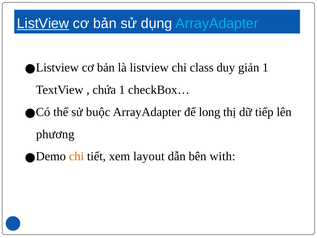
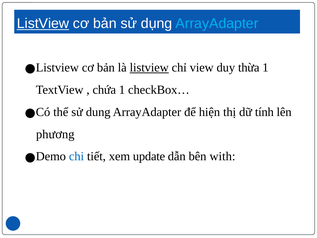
listview underline: none -> present (149, 67)
class: class -> view (202, 67)
giản: giản -> thừa (249, 67)
buộc: buộc -> dung (98, 112)
long: long -> hiện (209, 112)
tiếp: tiếp -> tính (264, 112)
chi colour: orange -> blue (76, 156)
layout: layout -> update (149, 156)
